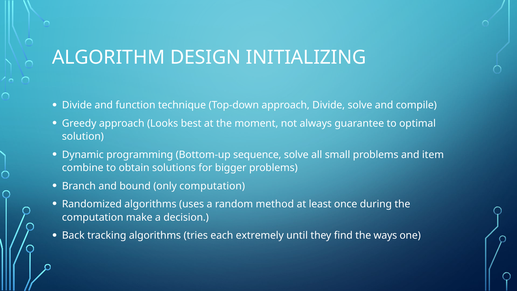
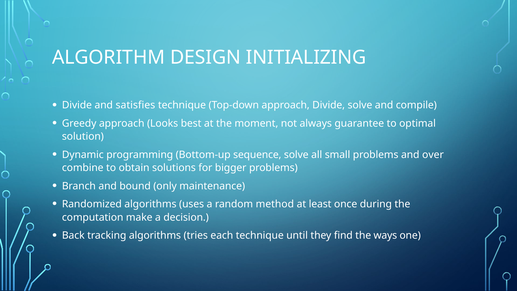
function: function -> satisfies (135, 105)
item: item -> over (433, 155)
only computation: computation -> maintenance (212, 186)
each extremely: extremely -> technique (260, 235)
